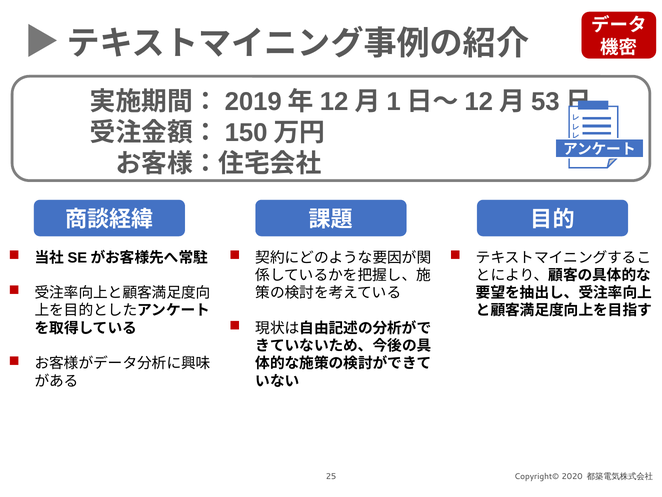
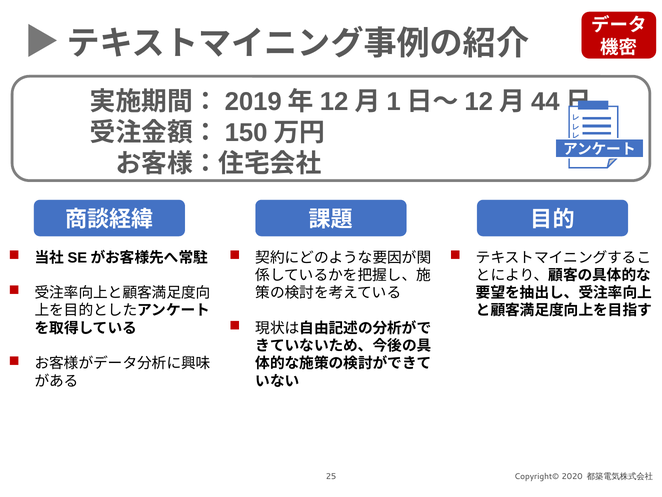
53: 53 -> 44 (545, 102)
